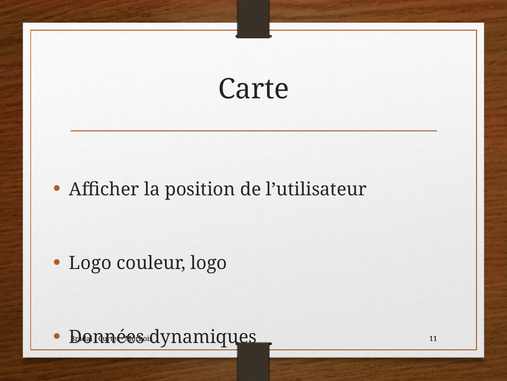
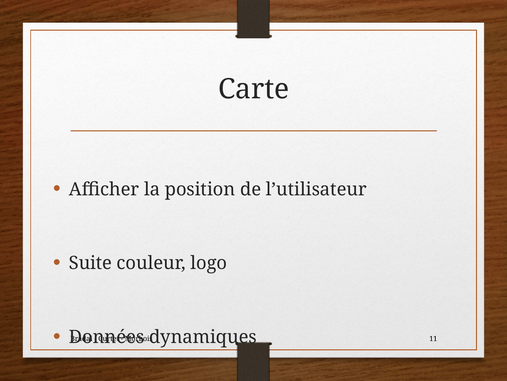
Logo: Logo -> Suite (90, 263)
